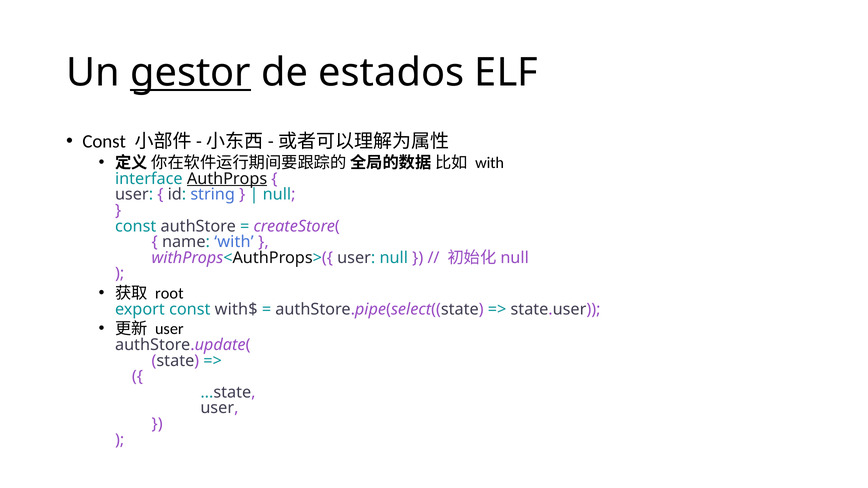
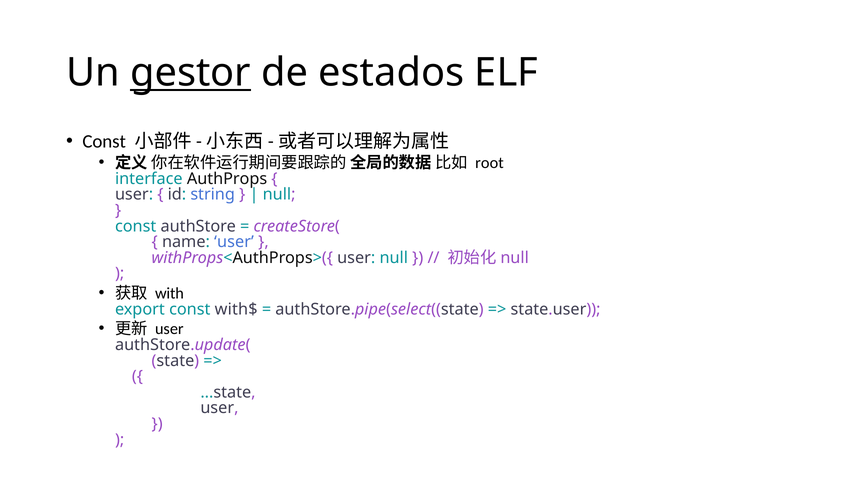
with: with -> root (489, 163)
AuthProps underline: present -> none (227, 179)
name with: with -> user (234, 242)
root: root -> with (169, 294)
